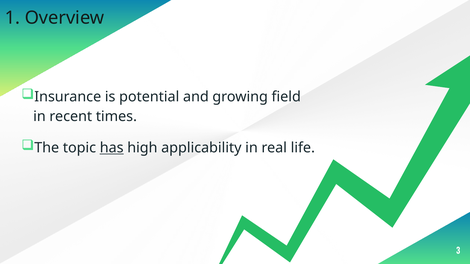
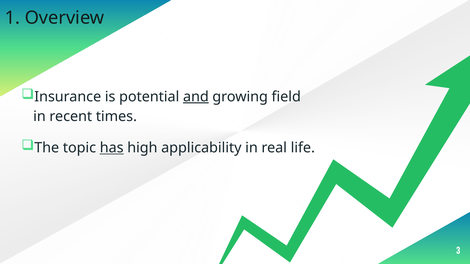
and underline: none -> present (196, 97)
